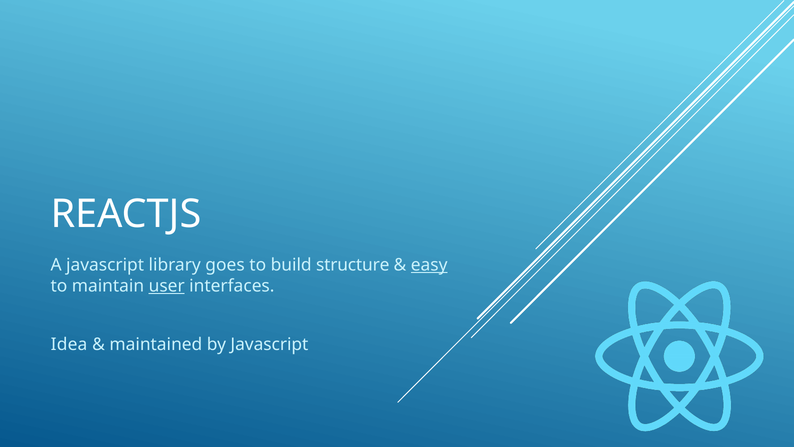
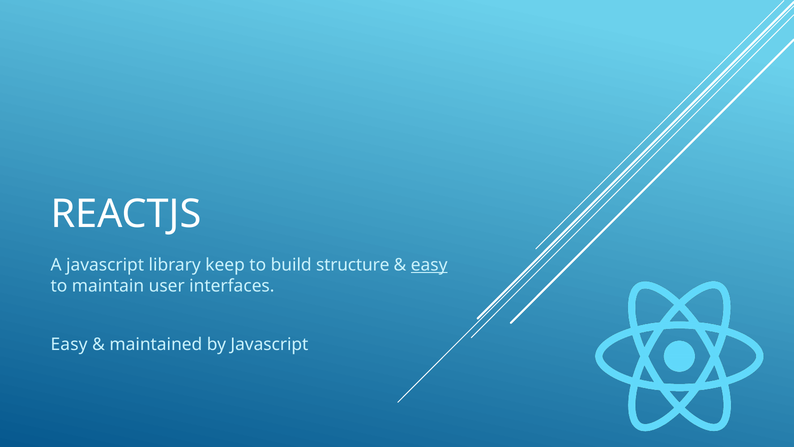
goes: goes -> keep (225, 265)
user underline: present -> none (167, 286)
Idea: Idea -> Easy (69, 344)
